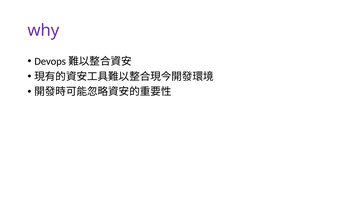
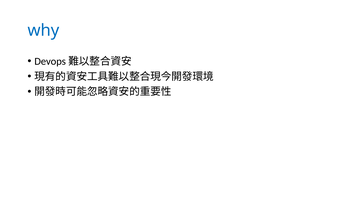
why colour: purple -> blue (43, 30)
